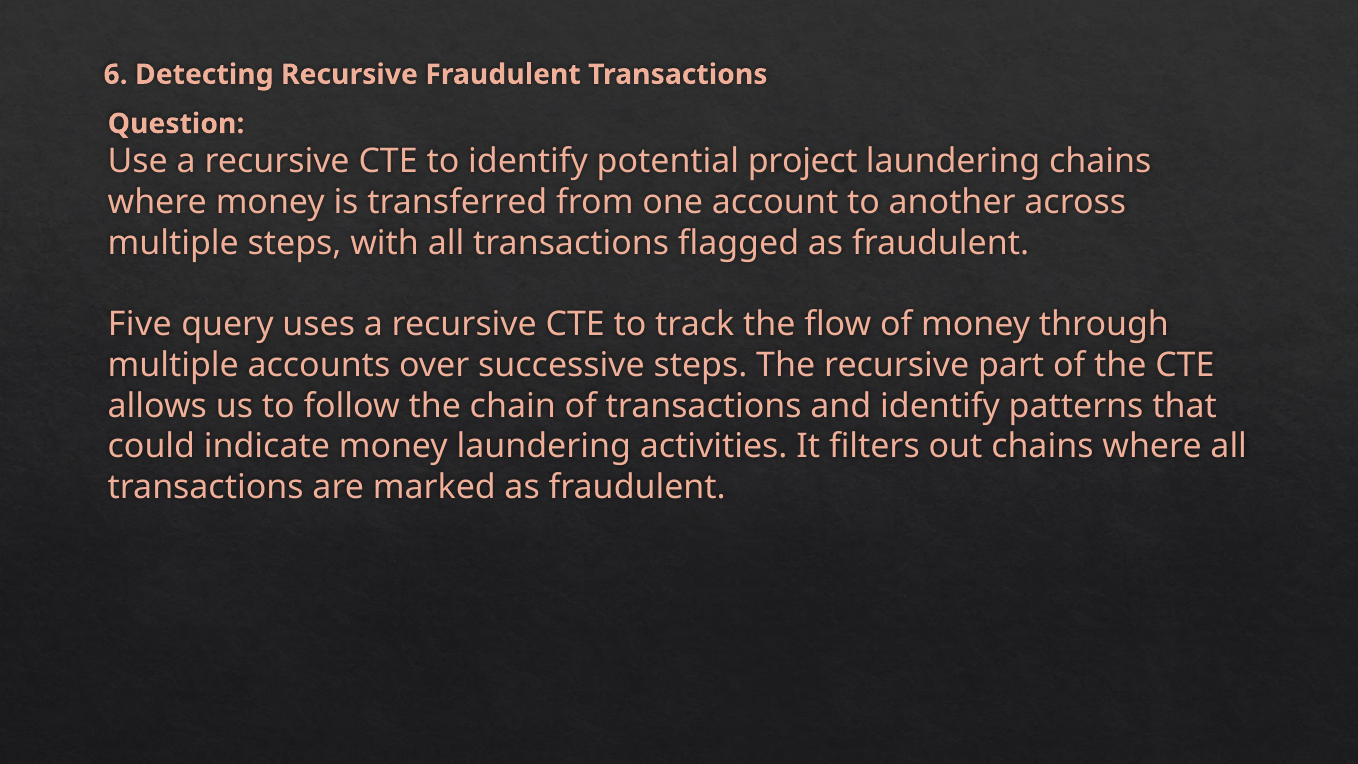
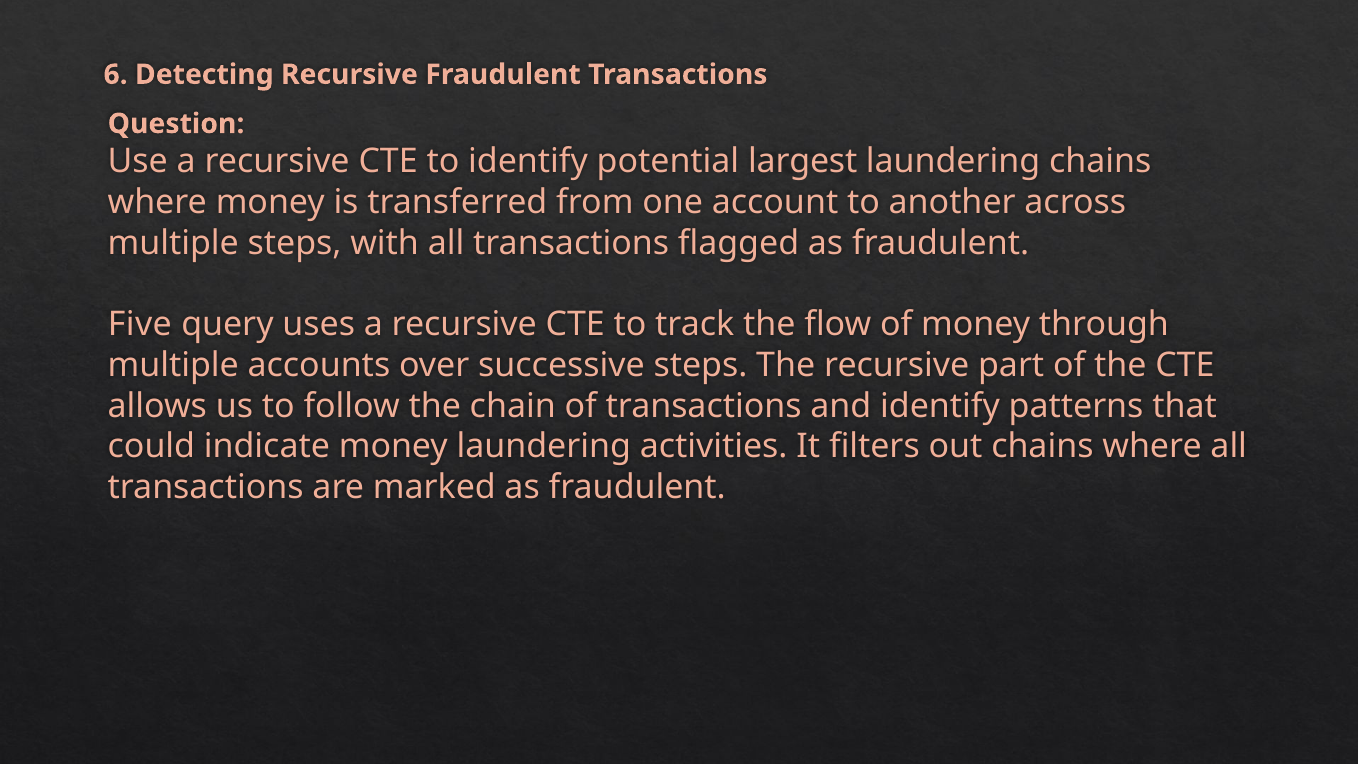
project: project -> largest (803, 161)
